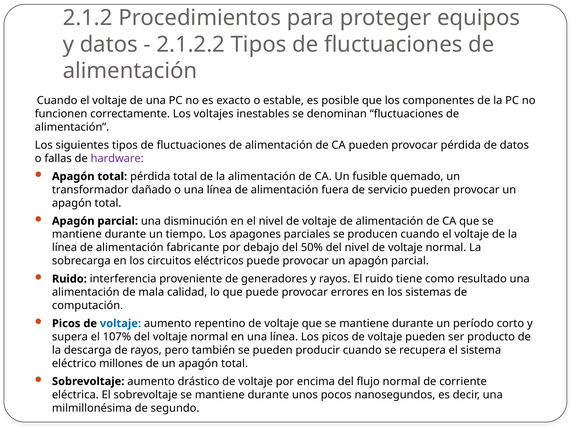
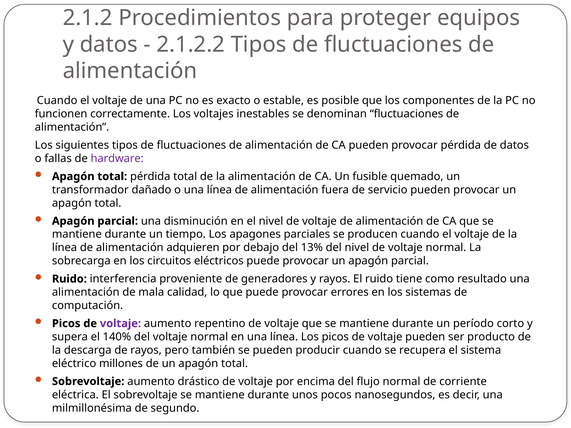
fabricante: fabricante -> adquieren (193, 248)
50%: 50% -> 13% (312, 248)
voltaje colour: blue -> purple (120, 324)
107%: 107% -> 140% (117, 337)
